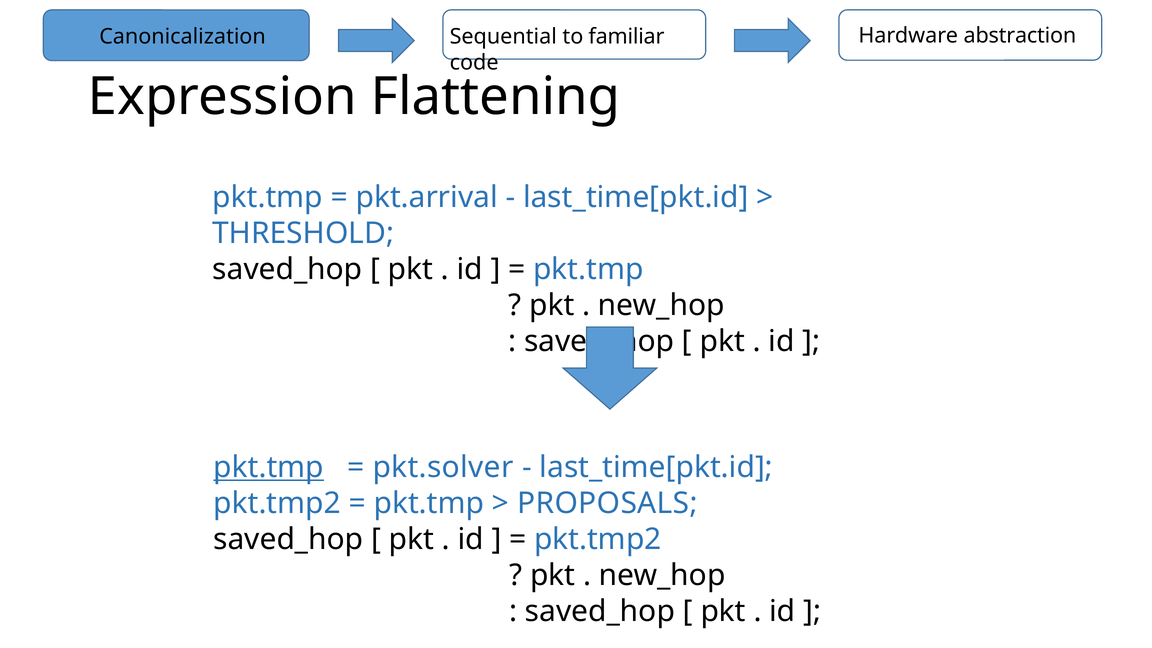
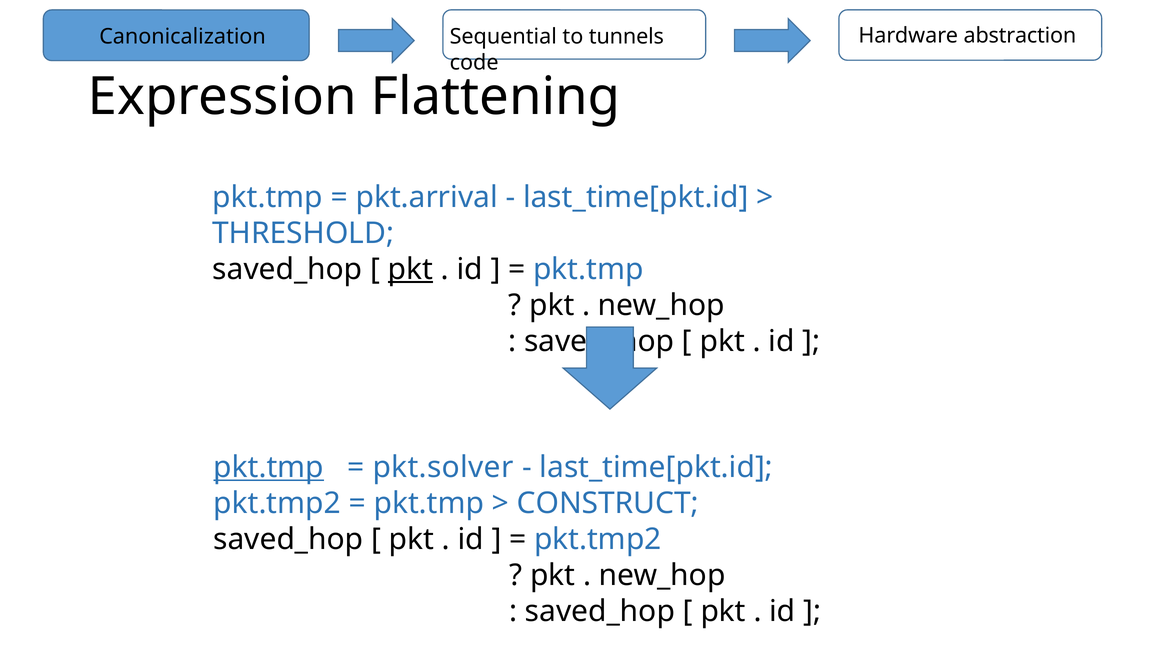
familiar: familiar -> tunnels (626, 36)
pkt underline: none -> present (410, 269)
PROPOSALS: PROPOSALS -> CONSTRUCT (608, 503)
